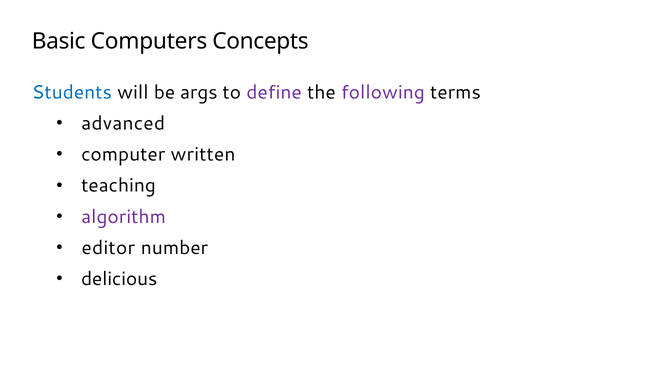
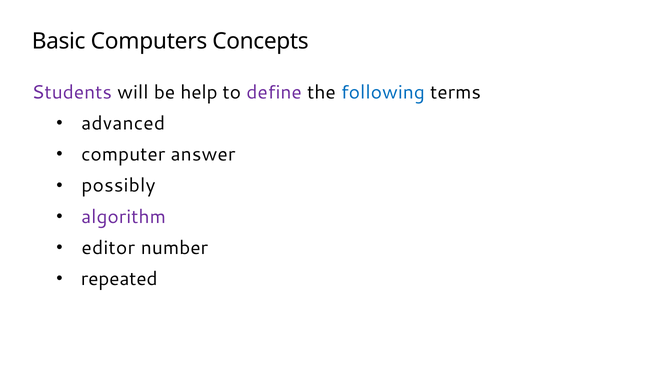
Students colour: blue -> purple (72, 92)
args: args -> help (199, 92)
following colour: purple -> blue (383, 92)
written: written -> answer (203, 155)
teaching: teaching -> possibly (118, 186)
delicious: delicious -> repeated (119, 279)
